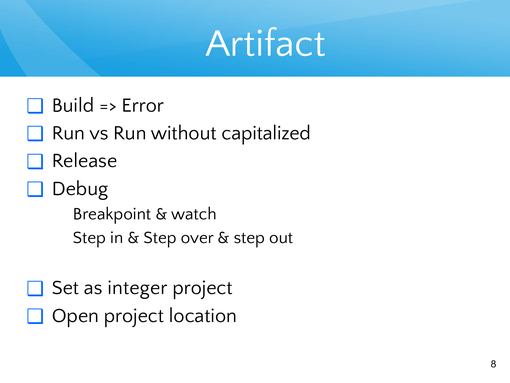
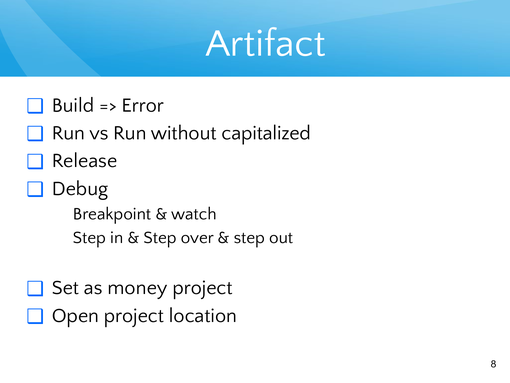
integer: integer -> money (138, 287)
